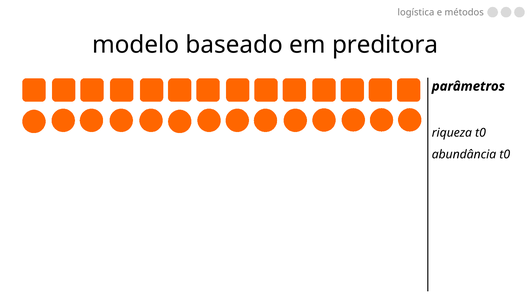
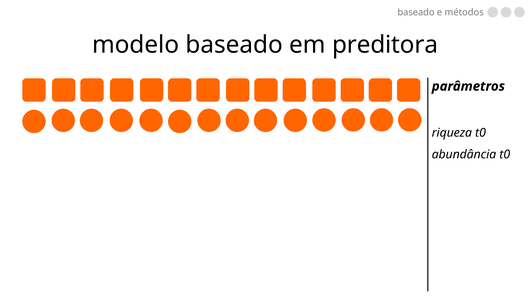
logística: logística -> baseado (416, 12)
